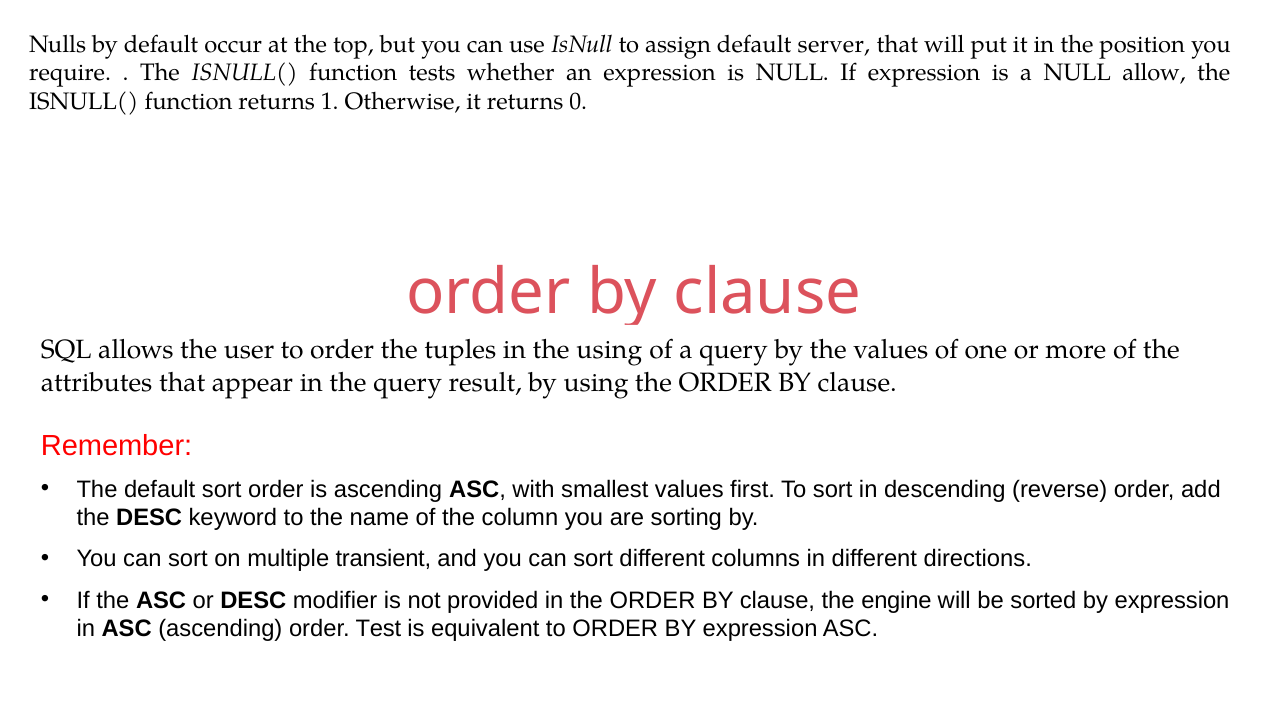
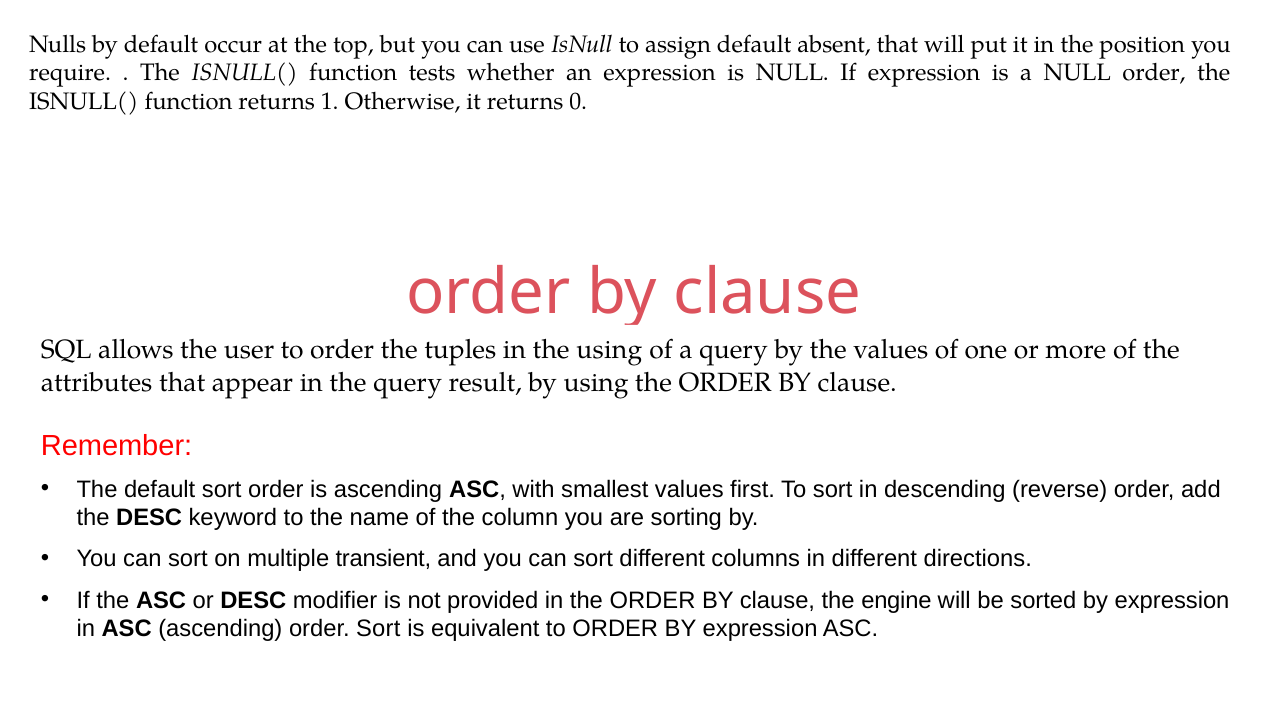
server: server -> absent (834, 44)
NULL allow: allow -> order (1154, 73)
order Test: Test -> Sort (378, 629)
